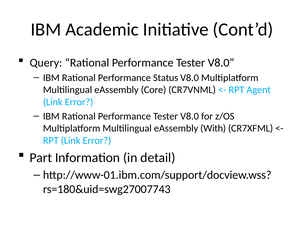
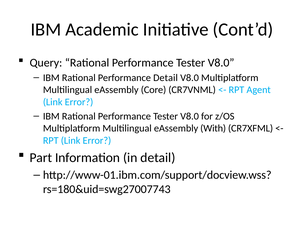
Performance Status: Status -> Detail (166, 78)
